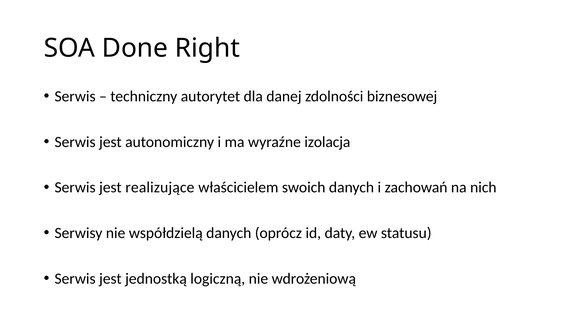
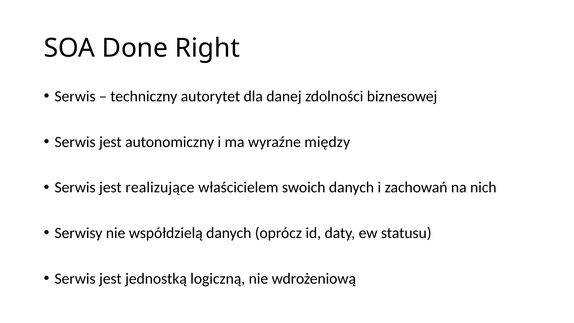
izolacja: izolacja -> między (327, 142)
